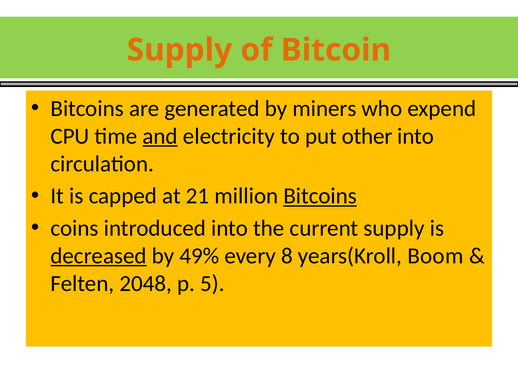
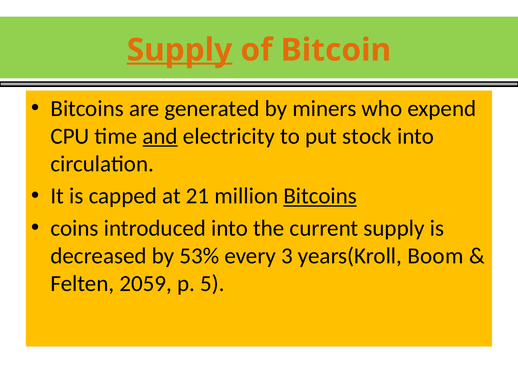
Supply underline: none -> present (179, 50)
other: other -> stock (367, 136)
decreased underline: present -> none (99, 256)
49%: 49% -> 53% (199, 256)
8: 8 -> 3 (287, 256)
2048: 2048 -> 2059 (146, 284)
